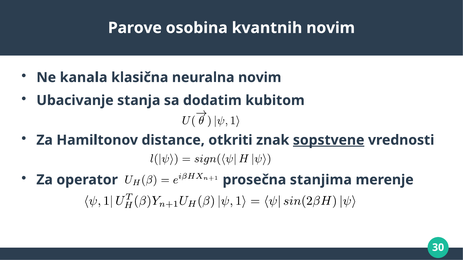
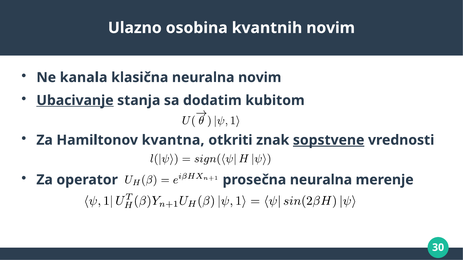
Parove: Parove -> Ulazno (135, 28)
Ubacivanje underline: none -> present (75, 101)
distance: distance -> kvantna (173, 140)
prosečna stanjima: stanjima -> neuralna (321, 180)
